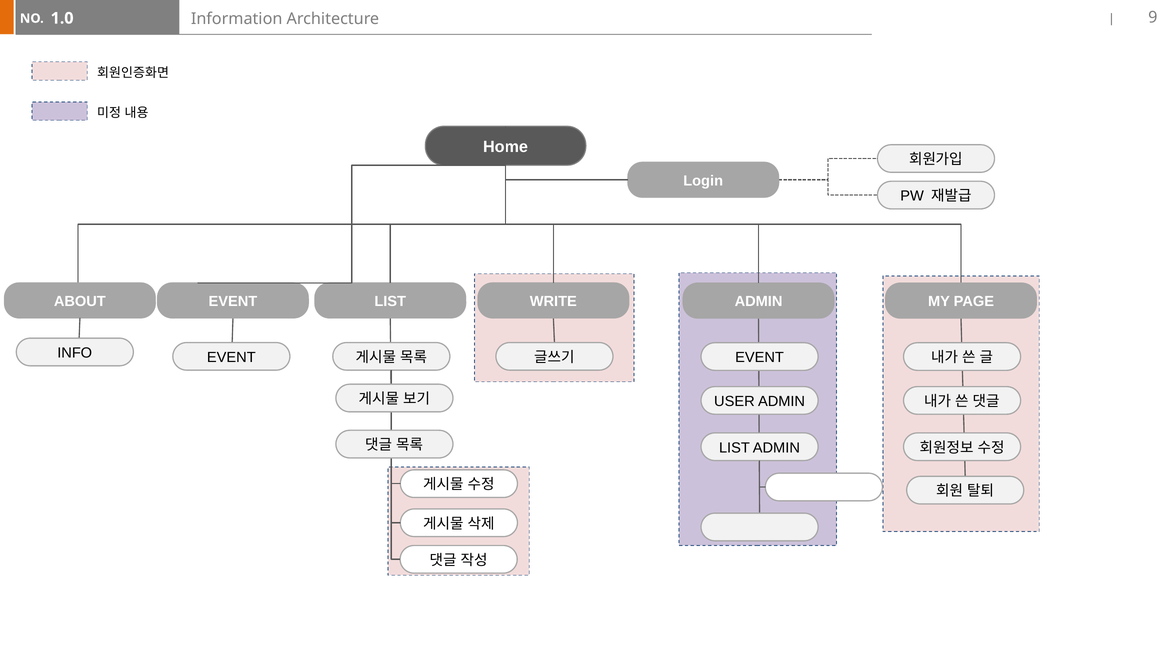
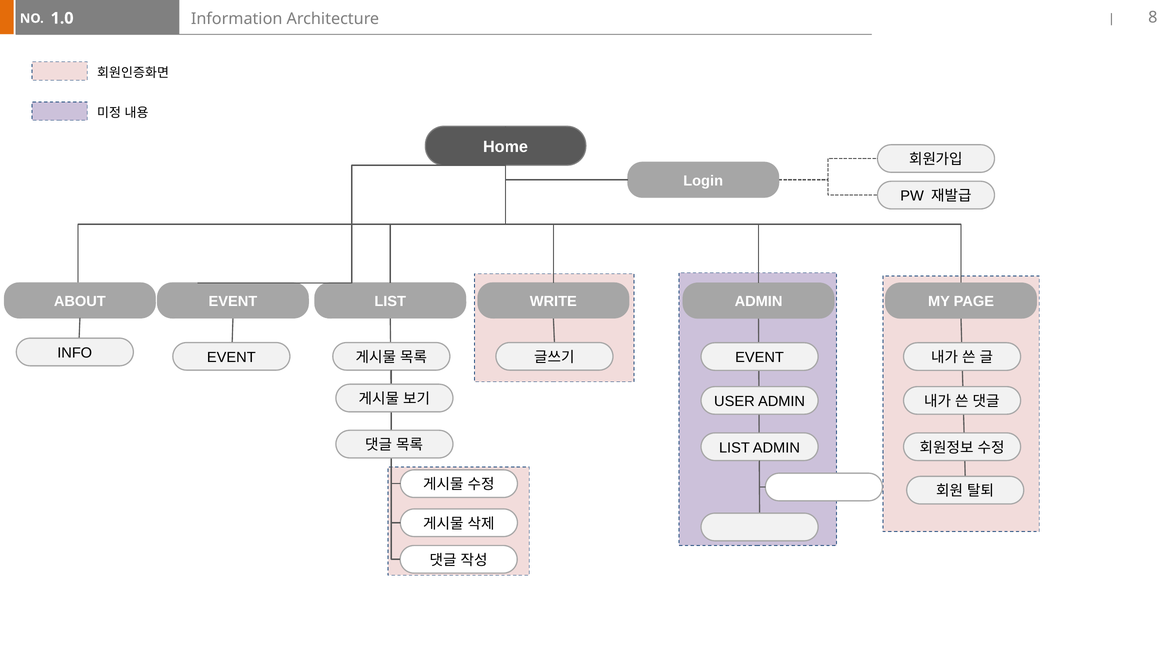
9: 9 -> 8 (1153, 17)
